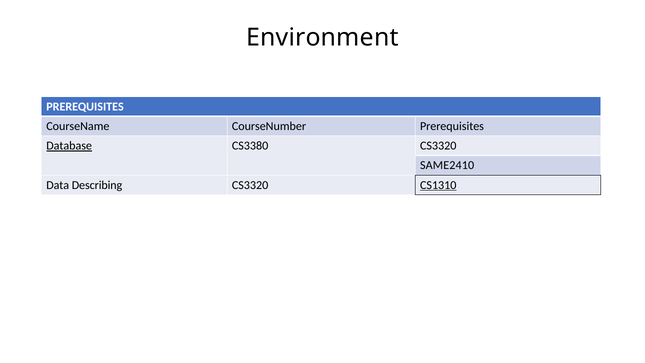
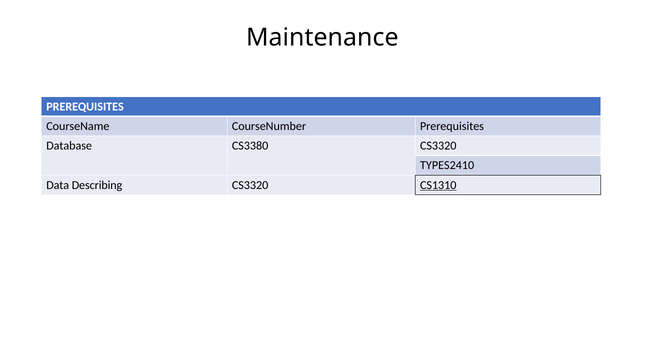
Environment: Environment -> Maintenance (322, 37)
Database underline: present -> none (69, 146)
SAME2410: SAME2410 -> TYPES2410 (447, 165)
